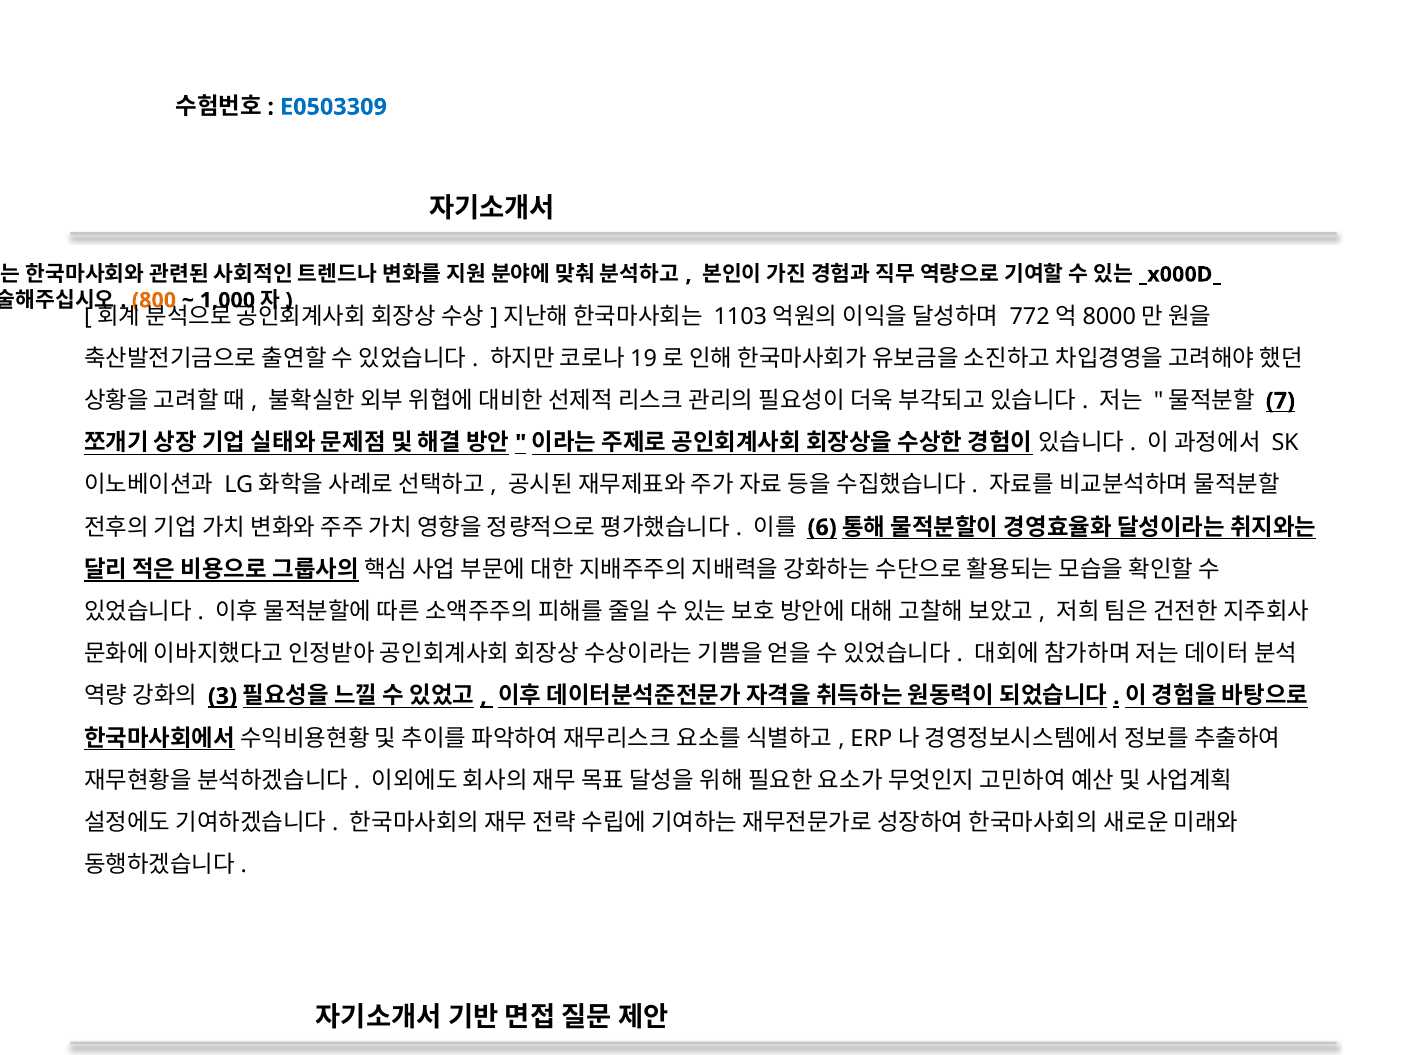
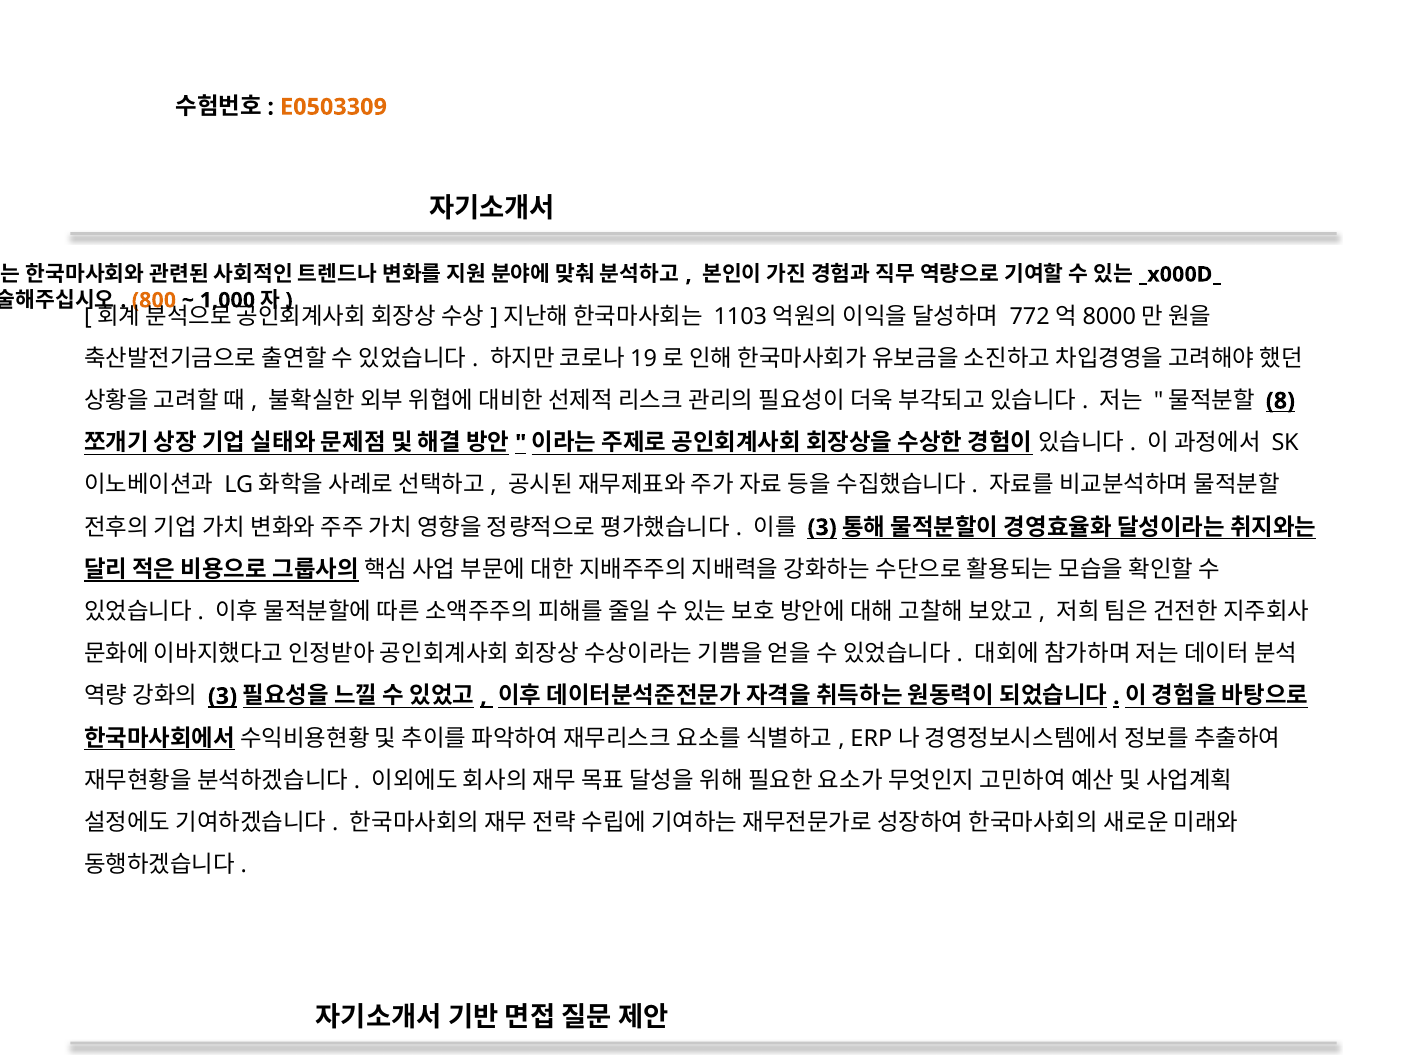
E0503309 colour: blue -> orange (334, 107)
7: 7 -> 8 (1280, 401)
6: 6 -> 3 (822, 528)
